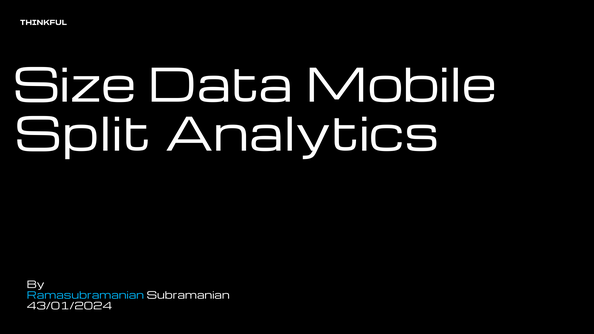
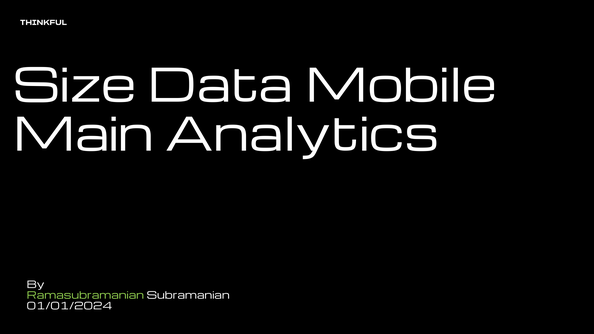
Split: Split -> Main (83, 136)
Ramasubramanian colour: light blue -> light green (85, 296)
43/01/2024: 43/01/2024 -> 01/01/2024 (69, 306)
